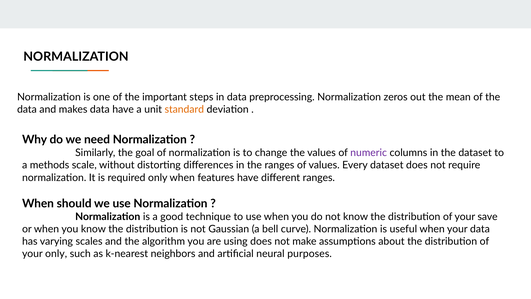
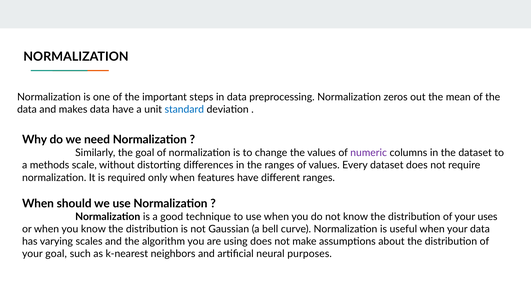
standard colour: orange -> blue (184, 109)
save: save -> uses (488, 216)
your only: only -> goal (56, 254)
